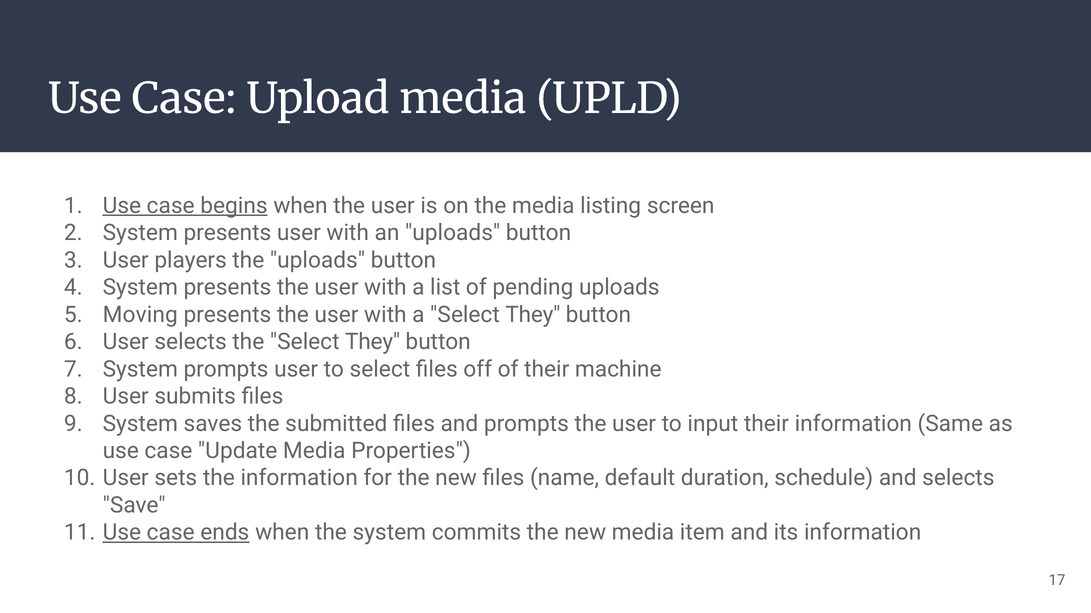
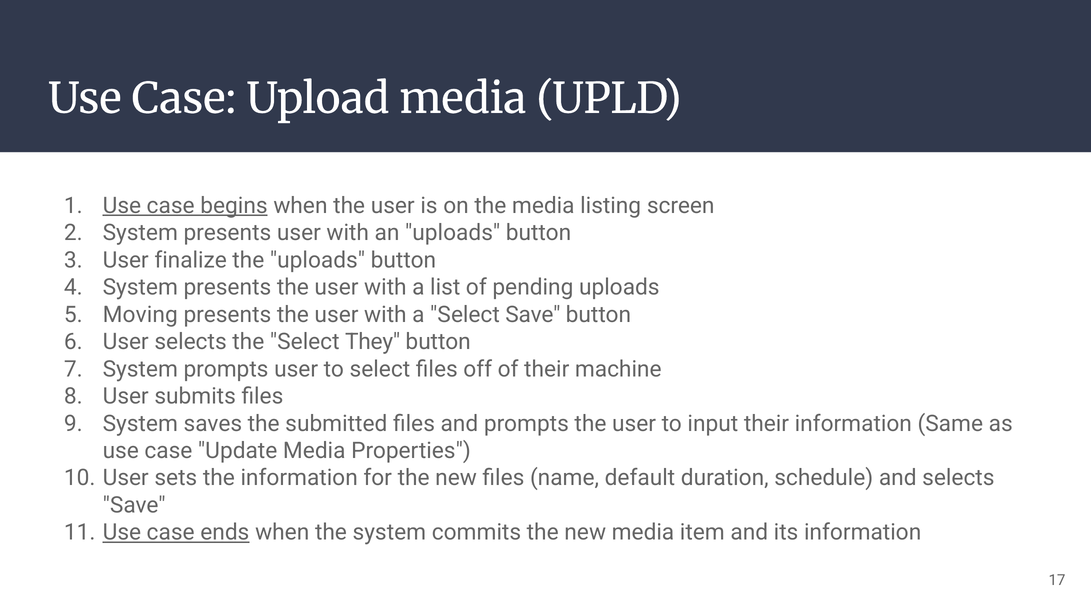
players: players -> finalize (191, 260)
a Select They: They -> Save (533, 315)
